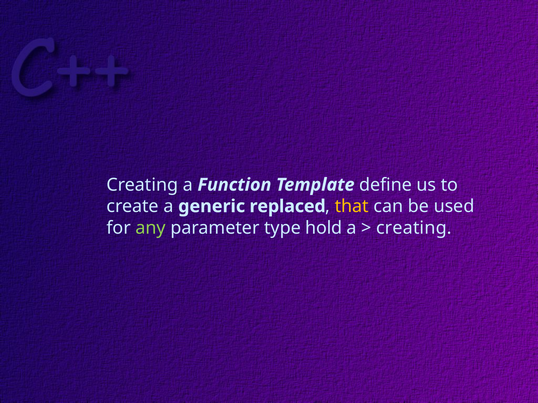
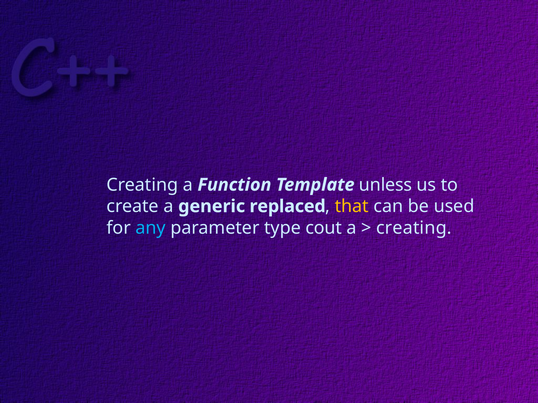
define: define -> unless (386, 185)
any colour: light green -> light blue (151, 228)
hold: hold -> cout (324, 228)
